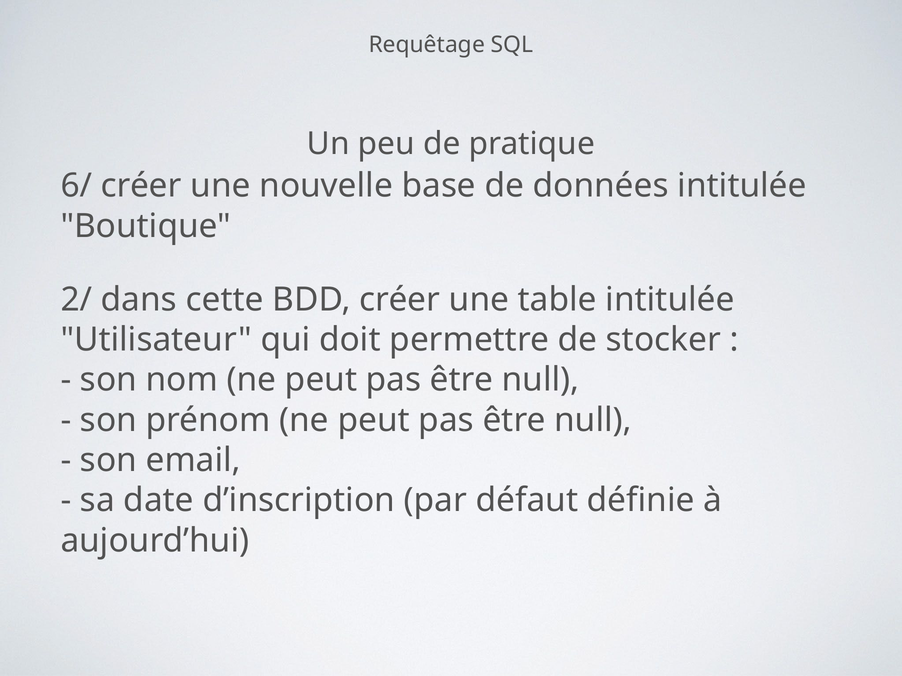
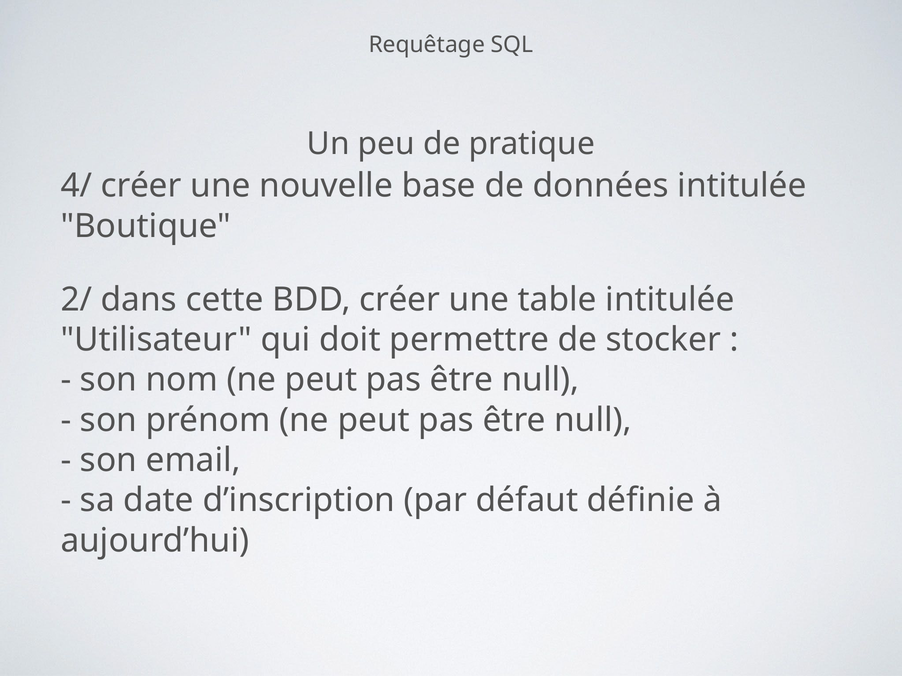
6/: 6/ -> 4/ (76, 186)
